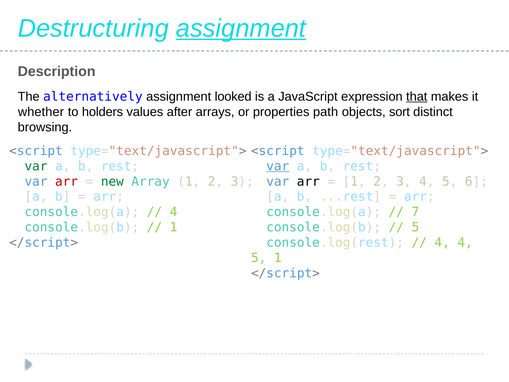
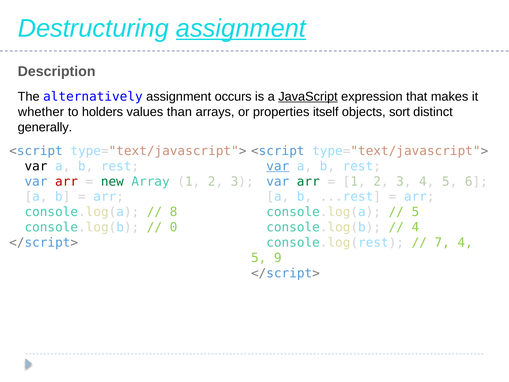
looked: looked -> occurs (233, 97)
JavaScript underline: none -> present (308, 97)
that underline: present -> none (417, 97)
after: after -> than (179, 112)
path: path -> itself (326, 112)
browsing: browsing -> generally (45, 127)
var colour: green -> black (36, 166)
arr colour: black -> green (308, 181)
4: 4 -> 8 (174, 212)
7: 7 -> 5 (415, 212)
1: 1 -> 0 (174, 227)
5: 5 -> 4 (415, 227)
4: 4 -> 7 (442, 242)
5 1: 1 -> 9 (278, 258)
